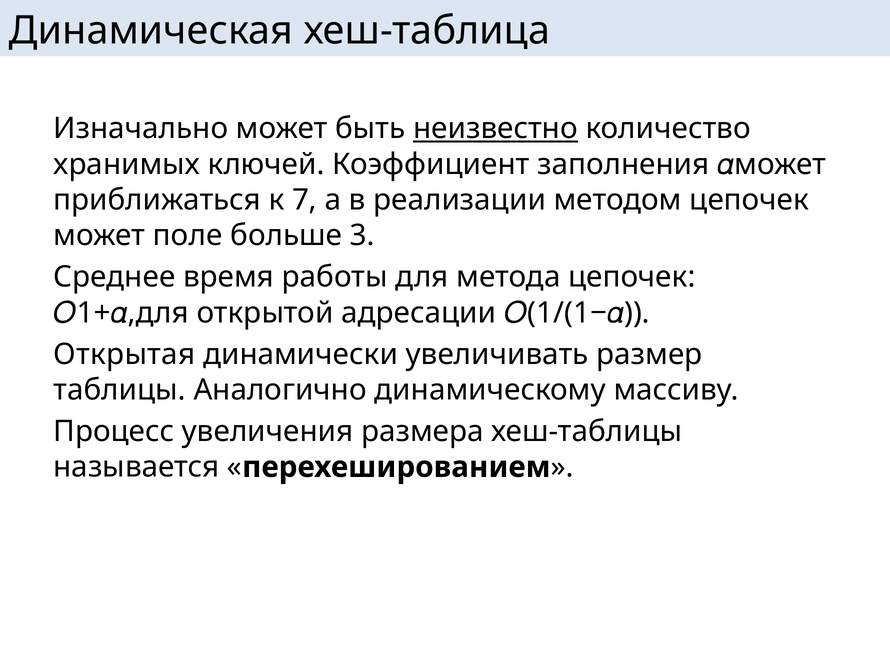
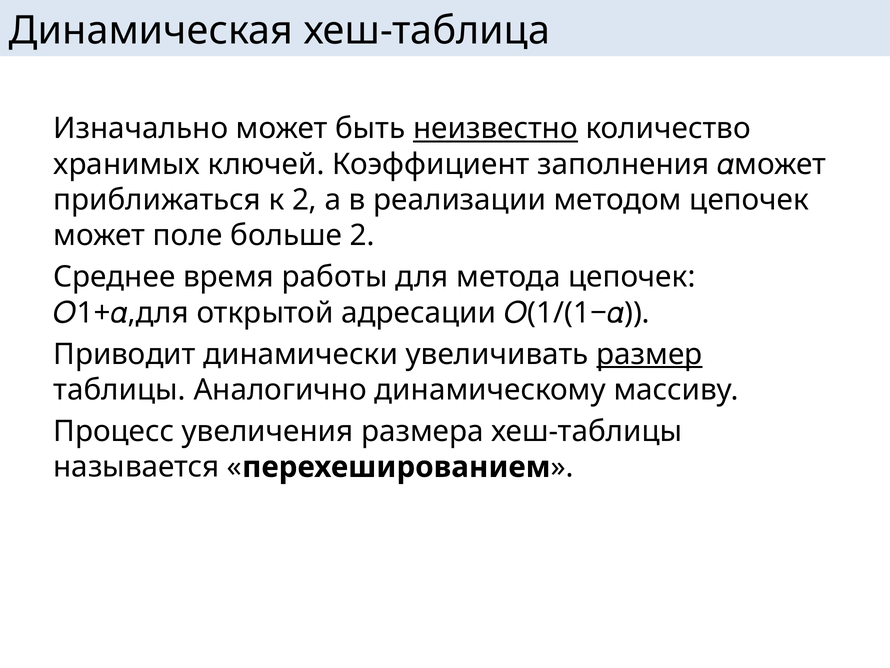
к 7: 7 -> 2 (304, 200)
больше 3: 3 -> 2 (362, 235)
Открытая: Открытая -> Приводит (124, 354)
размер underline: none -> present (649, 354)
